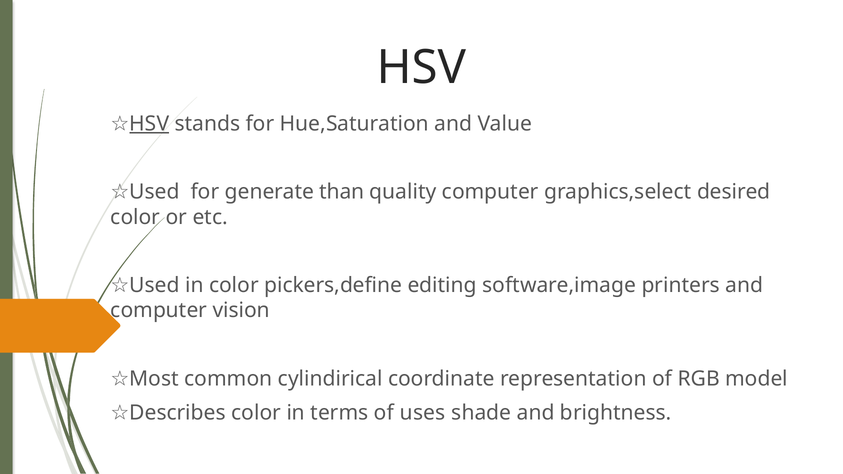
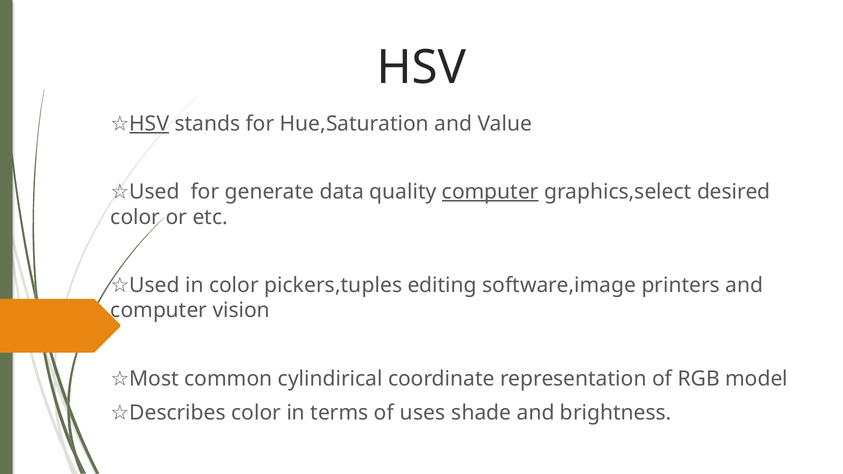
than: than -> data (342, 192)
computer underline: none -> present (490, 192)
pickers,define: pickers,define -> pickers,tuples (333, 285)
